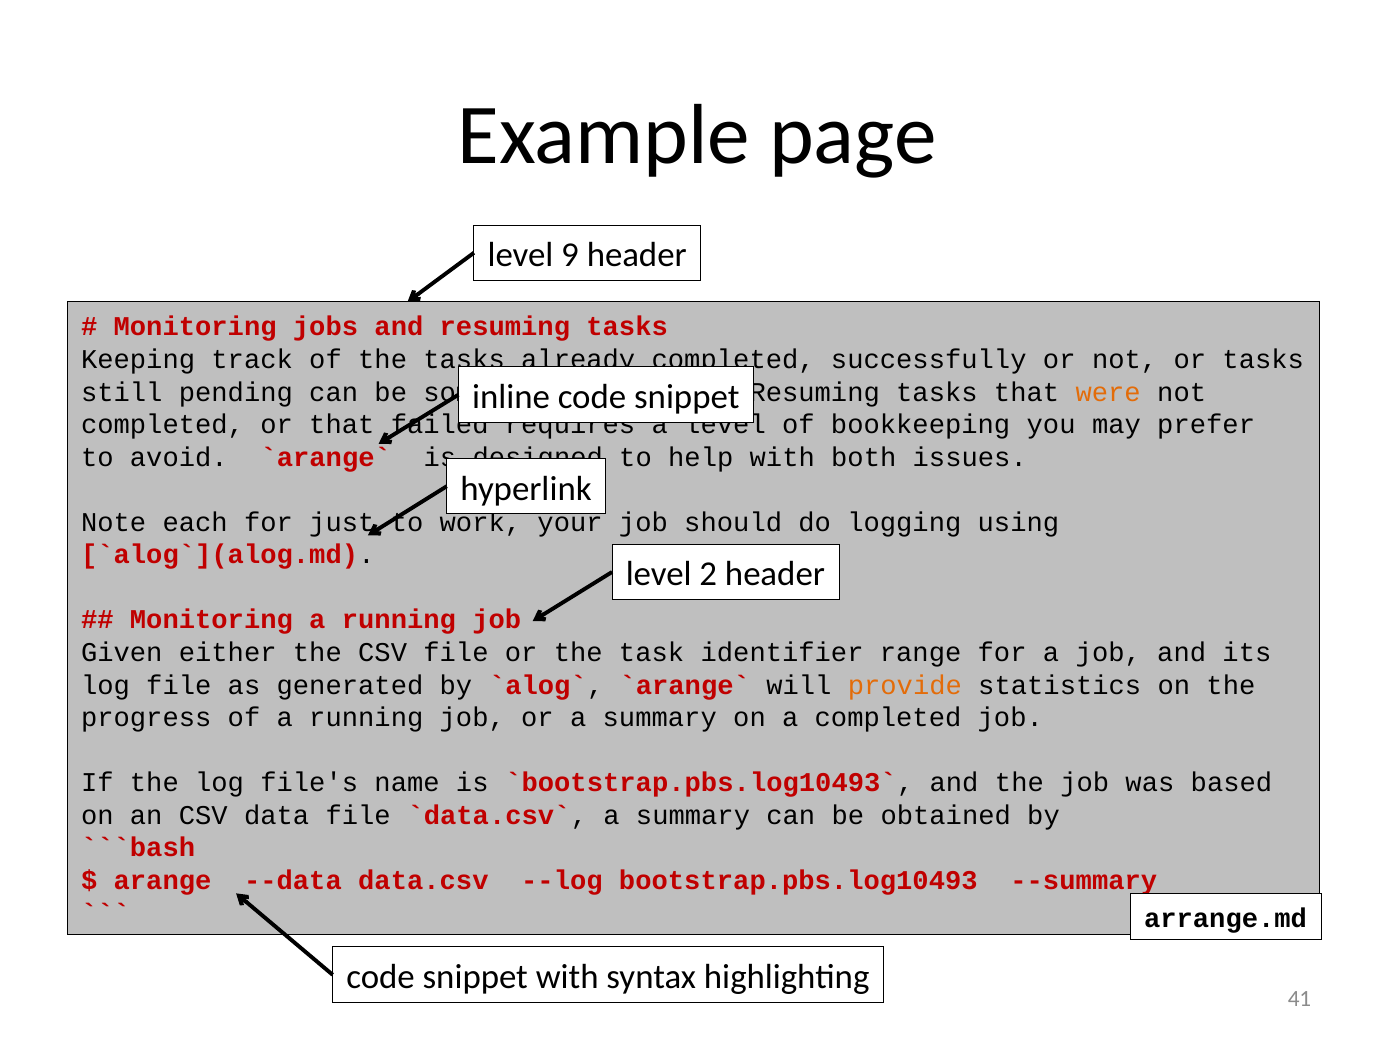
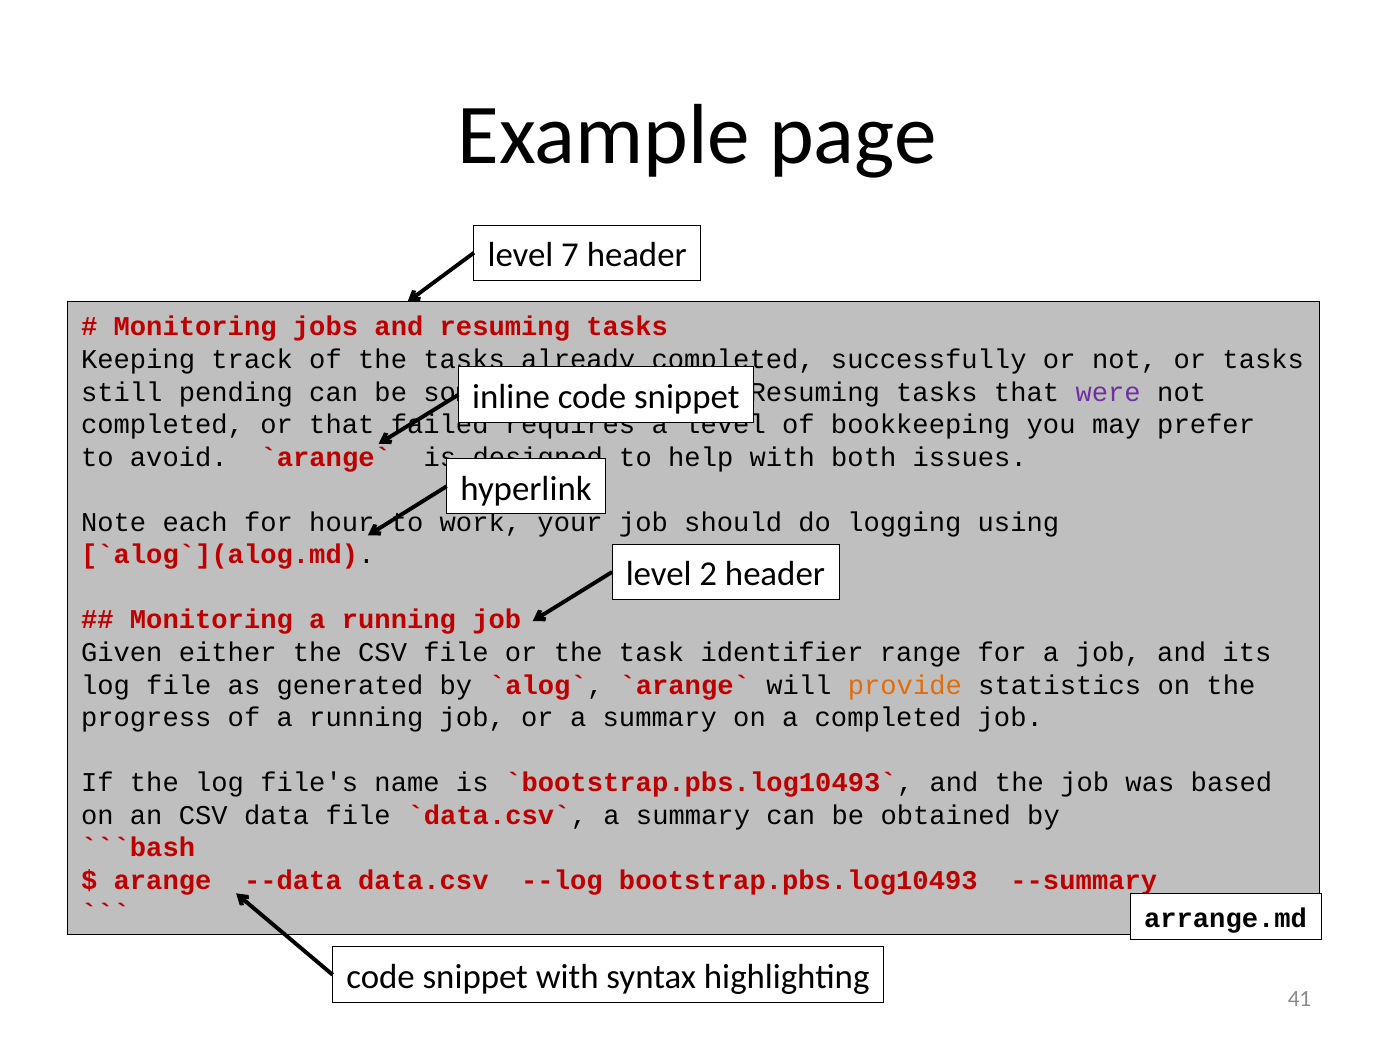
9: 9 -> 7 (570, 255)
were colour: orange -> purple (1108, 392)
just: just -> hour (342, 522)
